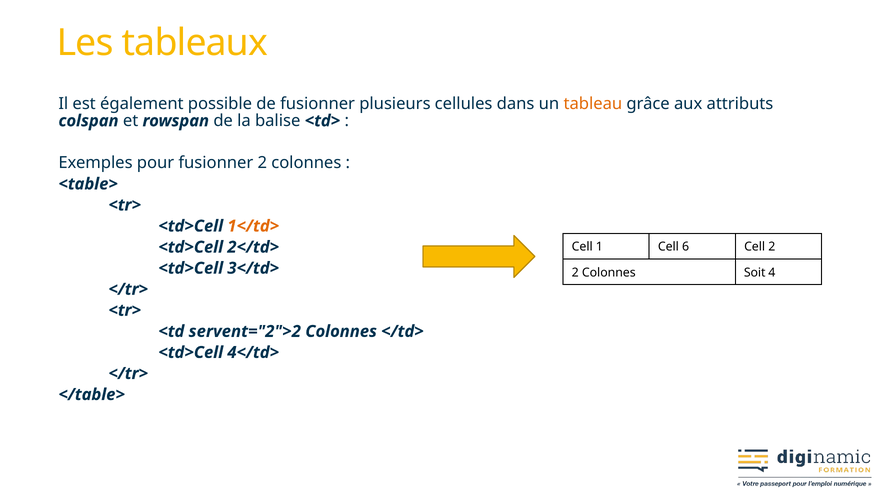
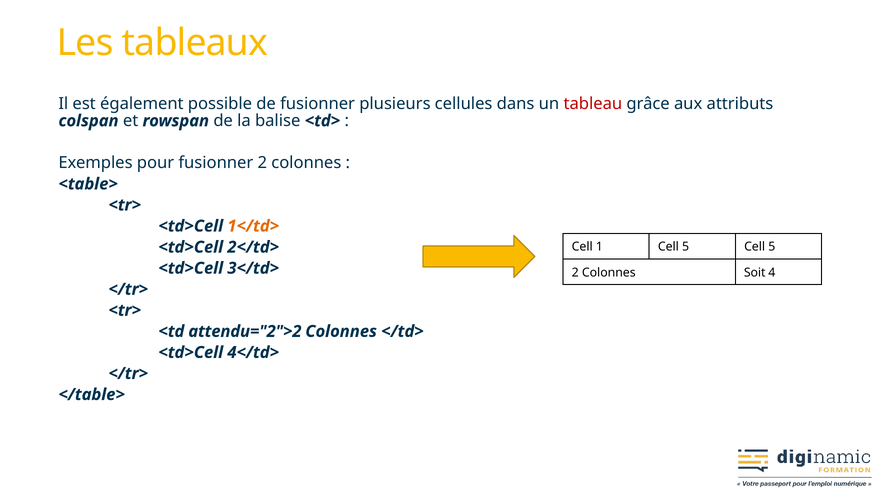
tableau colour: orange -> red (593, 104)
1 Cell 6: 6 -> 5 (686, 247)
2: 2 -> 5 (772, 247)
servent="2">2: servent="2">2 -> attendu="2">2 (245, 332)
